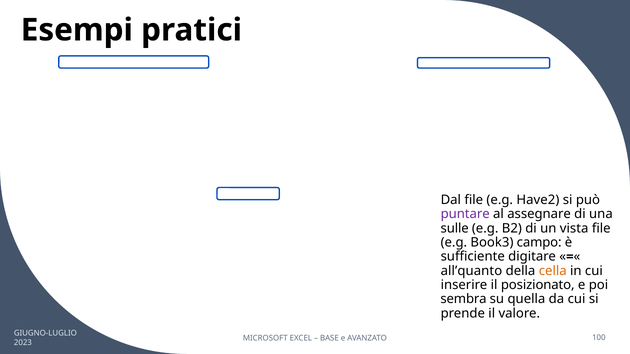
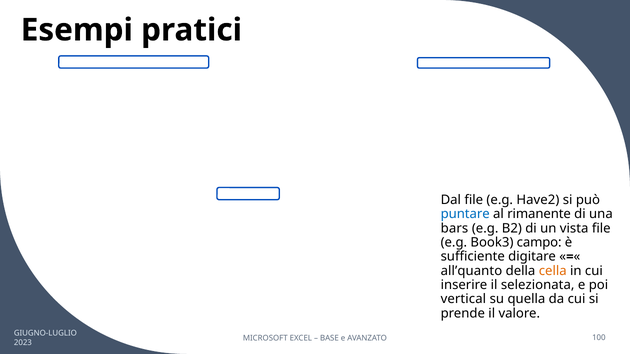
puntare colour: purple -> blue (465, 214)
assegnare: assegnare -> rimanente (539, 214)
sulle: sulle -> bars (455, 229)
posizionato: posizionato -> selezionata (538, 285)
sembra: sembra -> vertical (463, 299)
